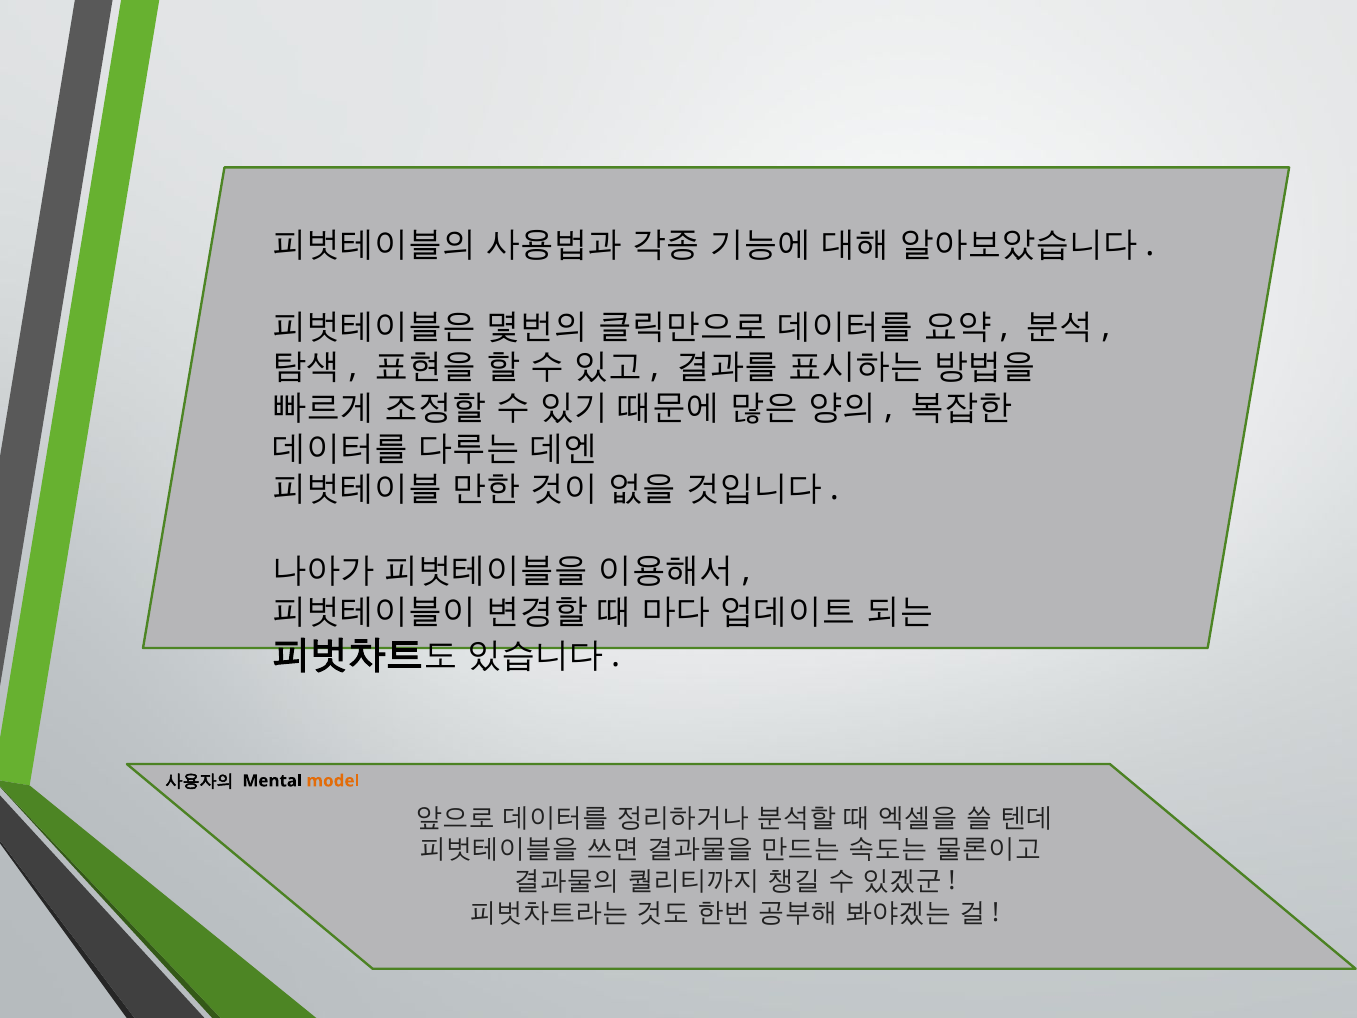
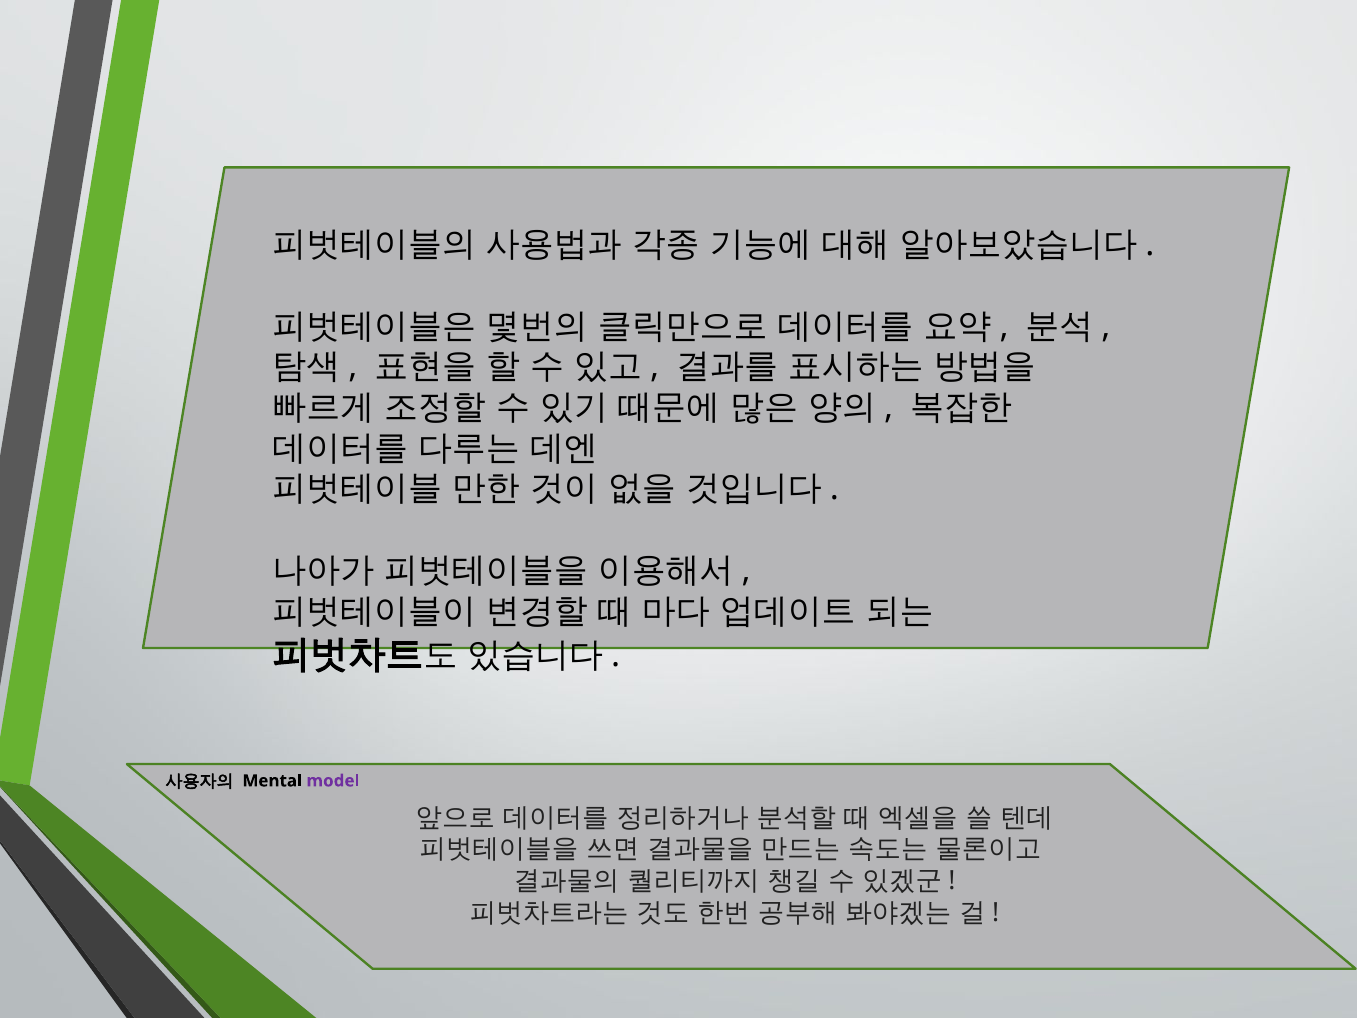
model colour: orange -> purple (333, 781)
